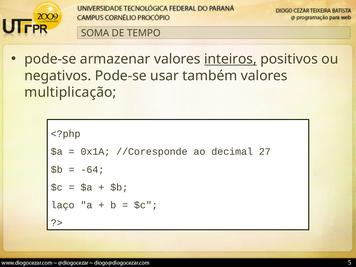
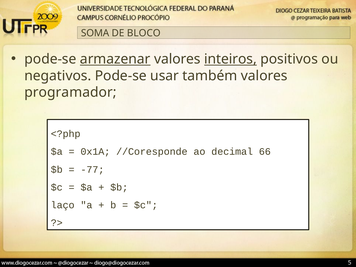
TEMPO: TEMPO -> BLOCO (144, 33)
armazenar underline: none -> present (115, 59)
multiplicação: multiplicação -> programador (70, 92)
27: 27 -> 66 (265, 152)
-64: -64 -> -77 (92, 169)
